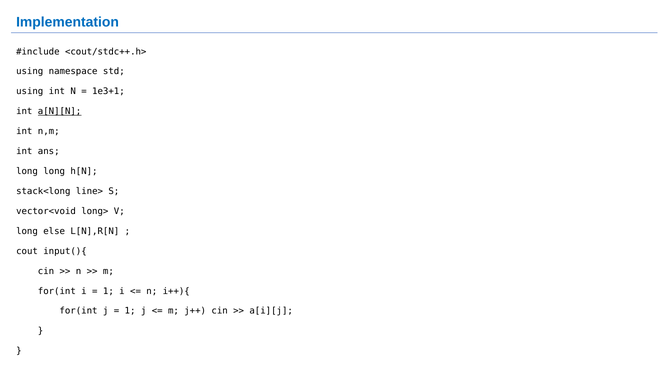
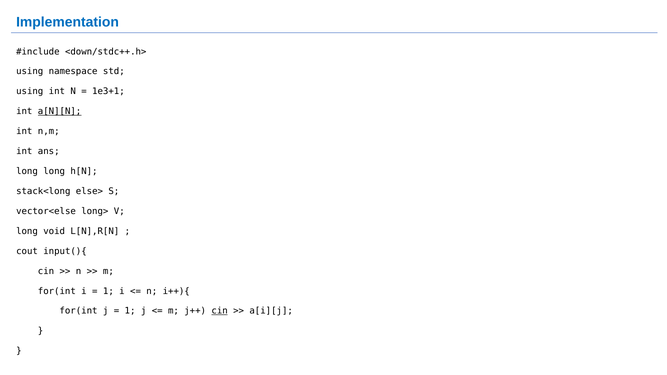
<cout/stdc++.h>: <cout/stdc++.h> -> <down/stdc++.h> (106, 52)
line>: line> -> else> (89, 191)
vector<void: vector<void -> vector<else (46, 211)
else: else -> void (54, 231)
cin underline: none -> present (220, 311)
